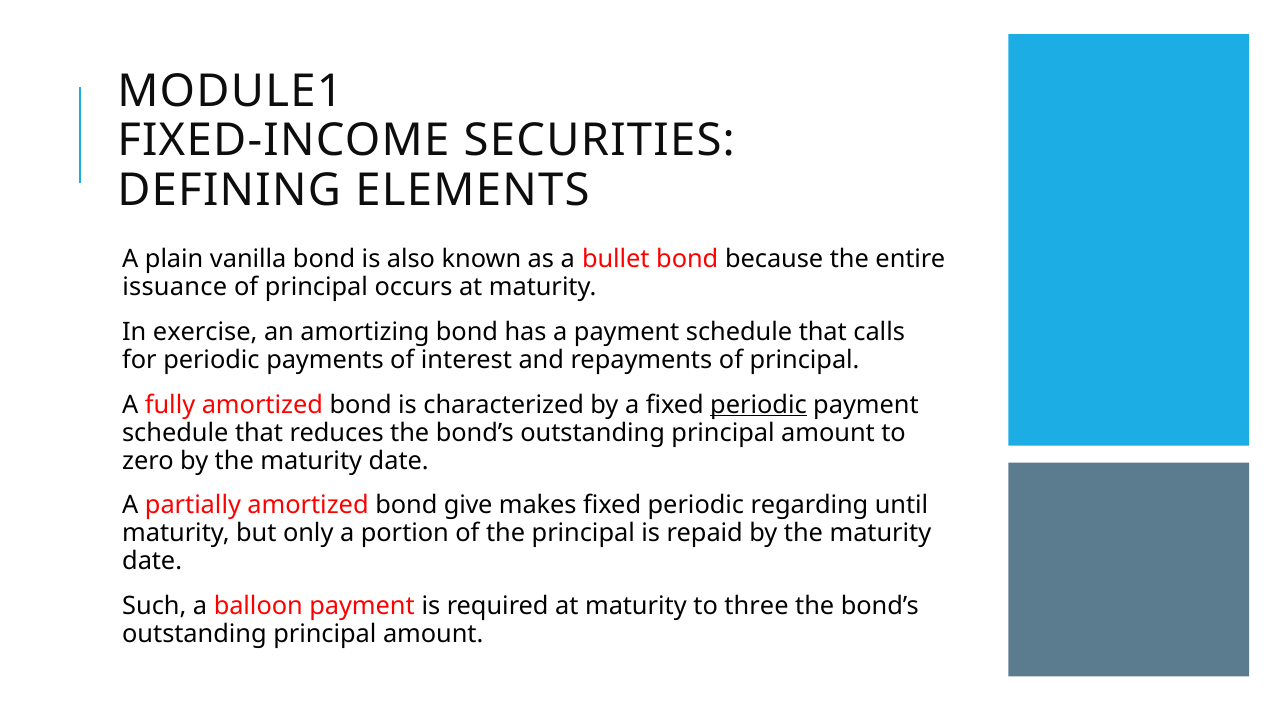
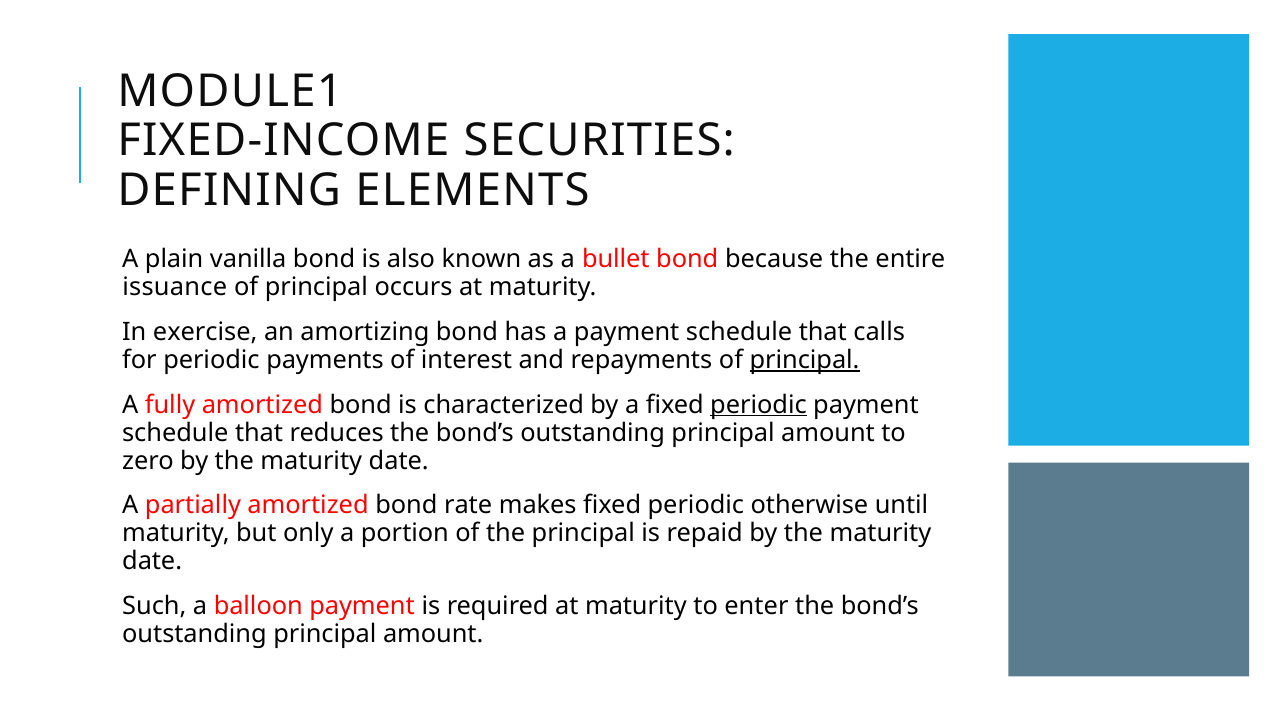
principal underline: none -> present (805, 360)
give: give -> rate (468, 505)
regarding: regarding -> otherwise (809, 505)
three: three -> enter (756, 606)
